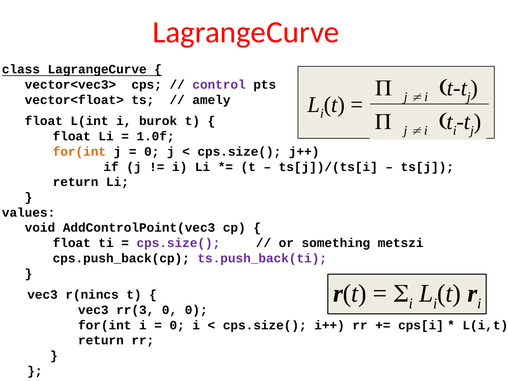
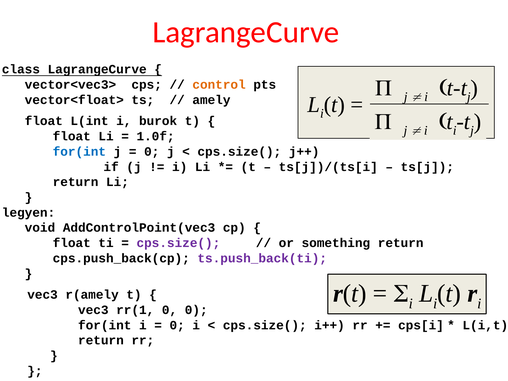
control colour: purple -> orange (219, 85)
for(int colour: orange -> blue (79, 152)
values: values -> legyen (29, 213)
something metszi: metszi -> return (401, 243)
r(nincs: r(nincs -> r(amely (92, 295)
rr(3: rr(3 -> rr(1 (135, 310)
